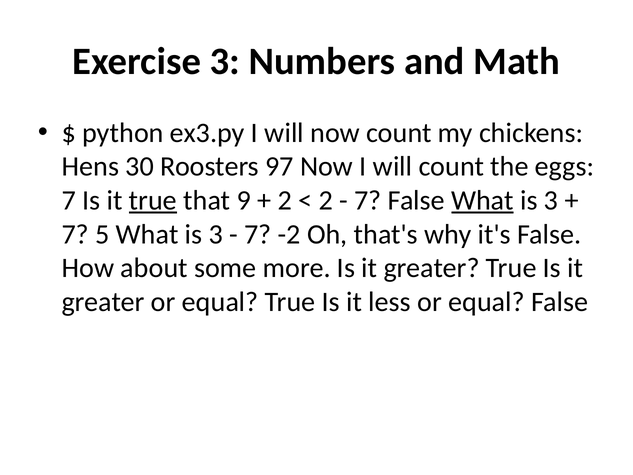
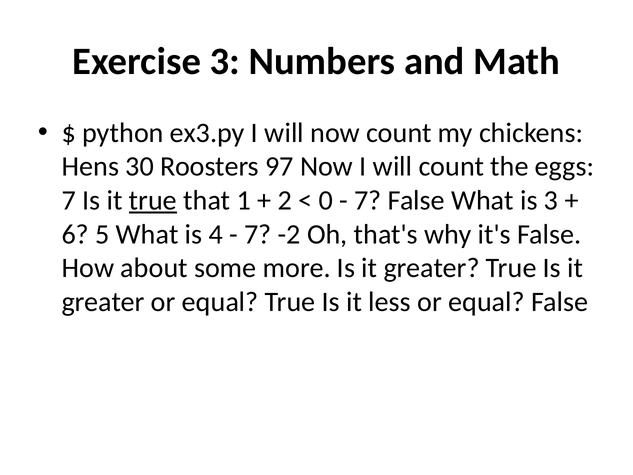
9: 9 -> 1 (244, 200)
2: 2 -> 0 (326, 200)
What underline: present -> none (483, 200)
7: 7 -> 6 (75, 234)
5 What is 3: 3 -> 4 (216, 234)
